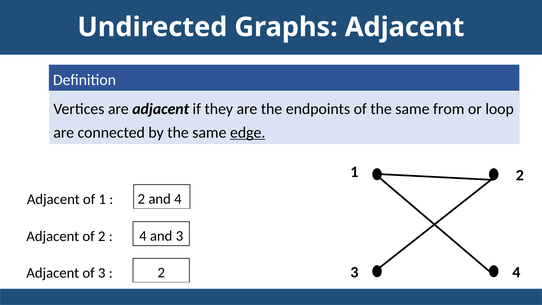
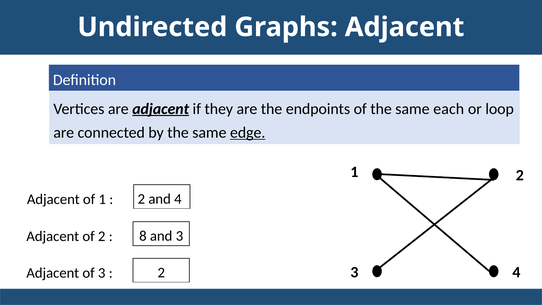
adjacent underline: none -> present (161, 109)
from: from -> each (449, 109)
4: 4 -> 8 (143, 236)
